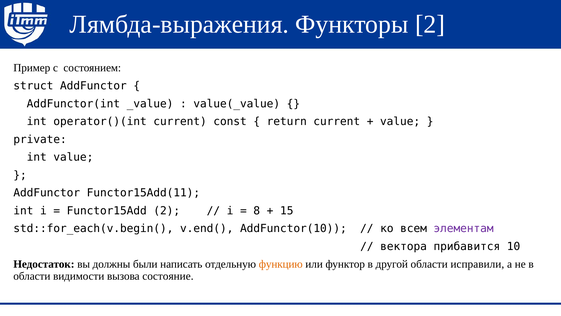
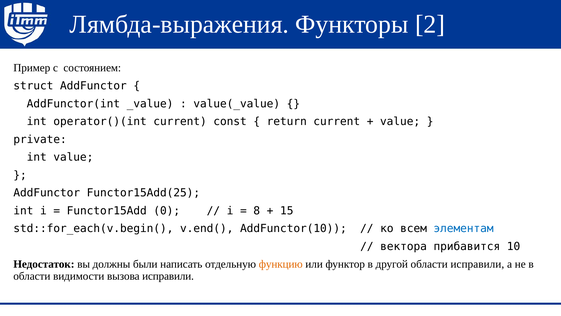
Functor15Add(11: Functor15Add(11 -> Functor15Add(25 (143, 193)
Functor15Add 2: 2 -> 0 (167, 210)
элементам colour: purple -> blue (464, 228)
вызова состояние: состояние -> исправили (168, 276)
